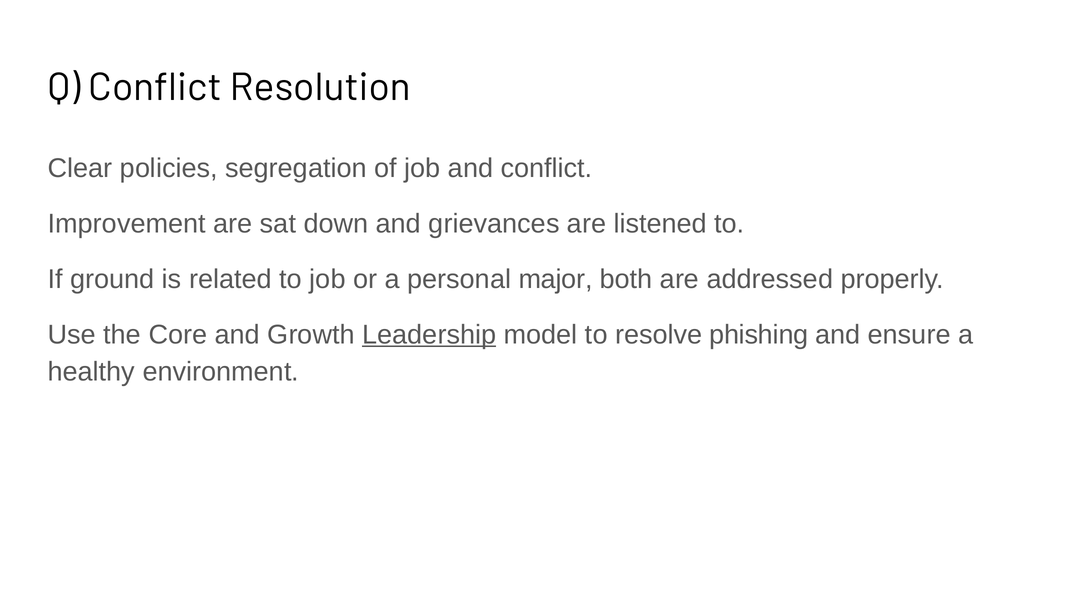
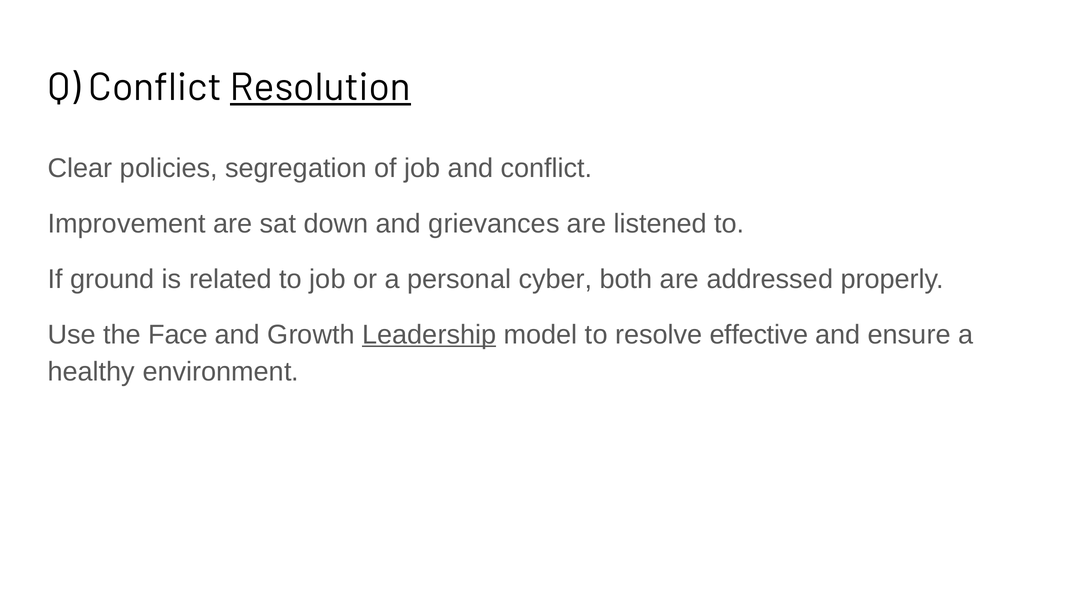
Resolution underline: none -> present (320, 88)
major: major -> cyber (555, 279)
Core: Core -> Face (178, 334)
phishing: phishing -> effective (759, 334)
